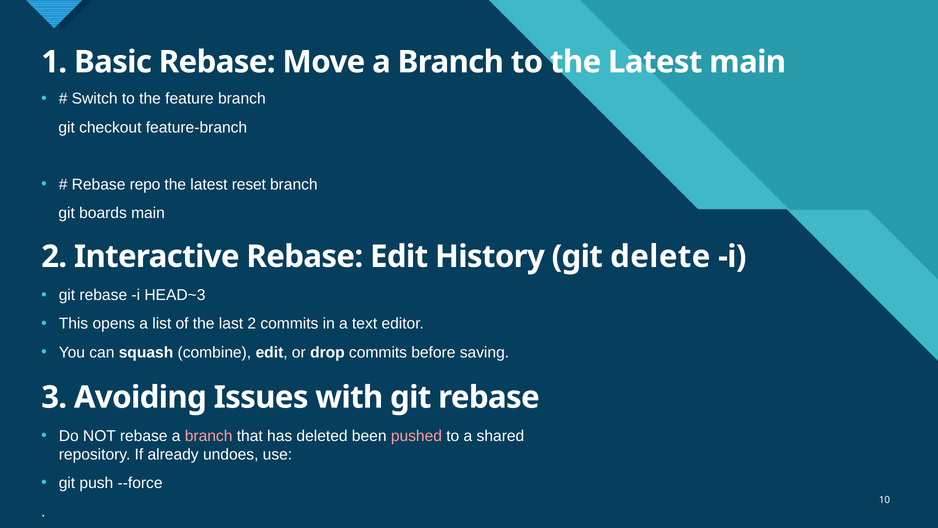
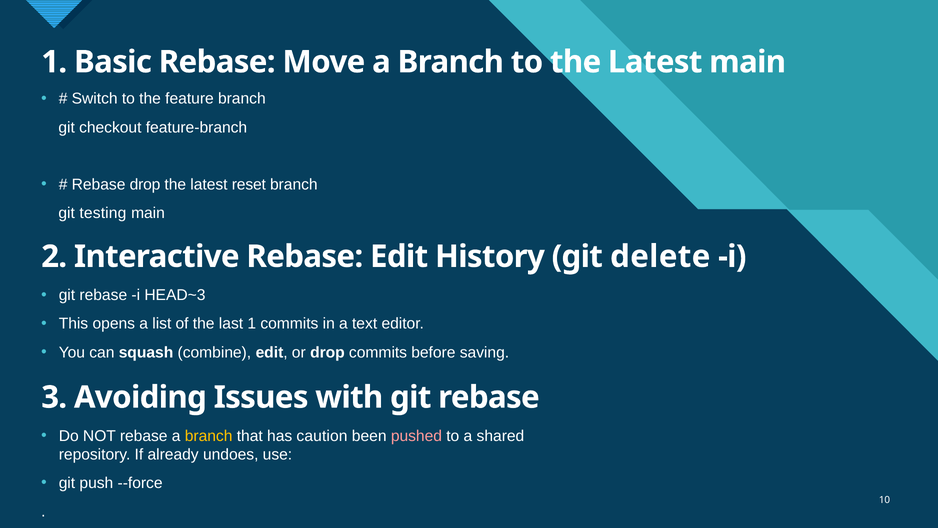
Rebase repo: repo -> drop (145, 184)
boards: boards -> testing (103, 213)
last 2: 2 -> 1 (252, 324)
branch colour: pink -> yellow (209, 436)
deleted: deleted -> caution (322, 436)
